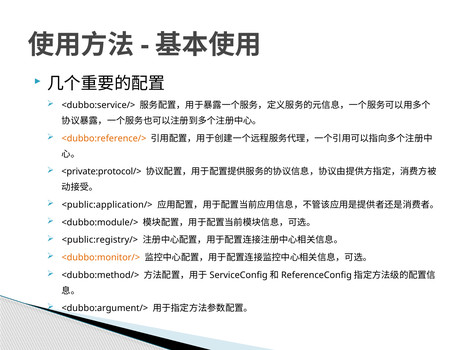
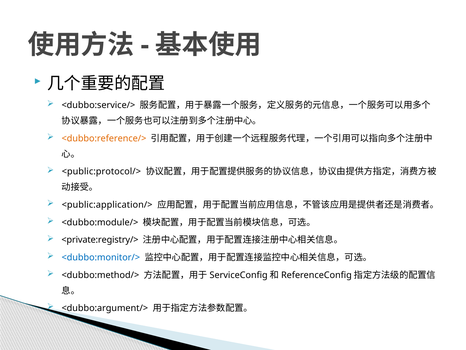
<private:protocol/>: <private:protocol/> -> <public:protocol/> (101, 171)
<public:registry/>: <public:registry/> -> <private:registry/> (100, 240)
<dubbo:monitor/> colour: orange -> blue (101, 257)
